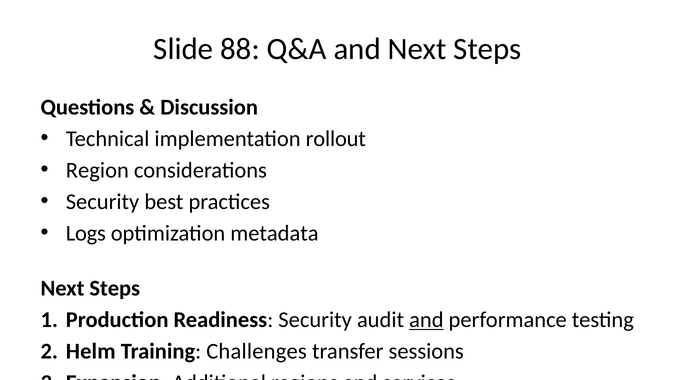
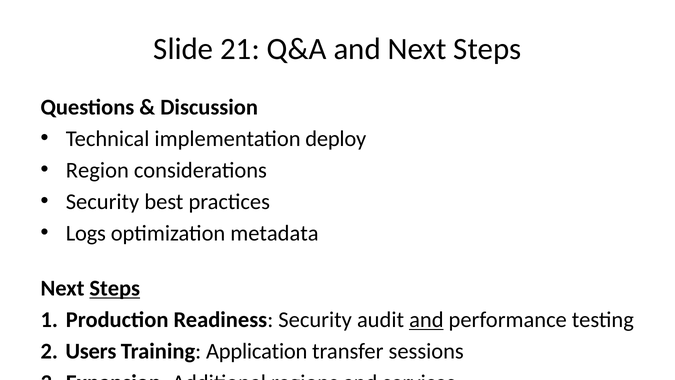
88: 88 -> 21 (240, 49)
rollout: rollout -> deploy (336, 139)
Steps underline: none -> present (115, 288)
Helm: Helm -> Users (91, 351)
Challenges: Challenges -> Application (257, 351)
